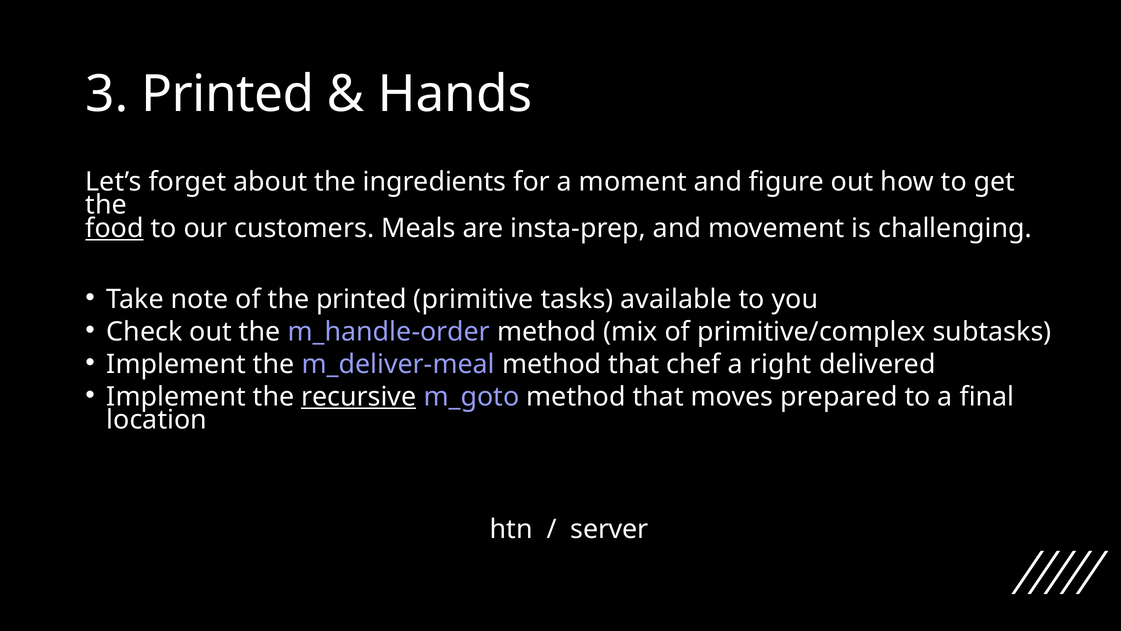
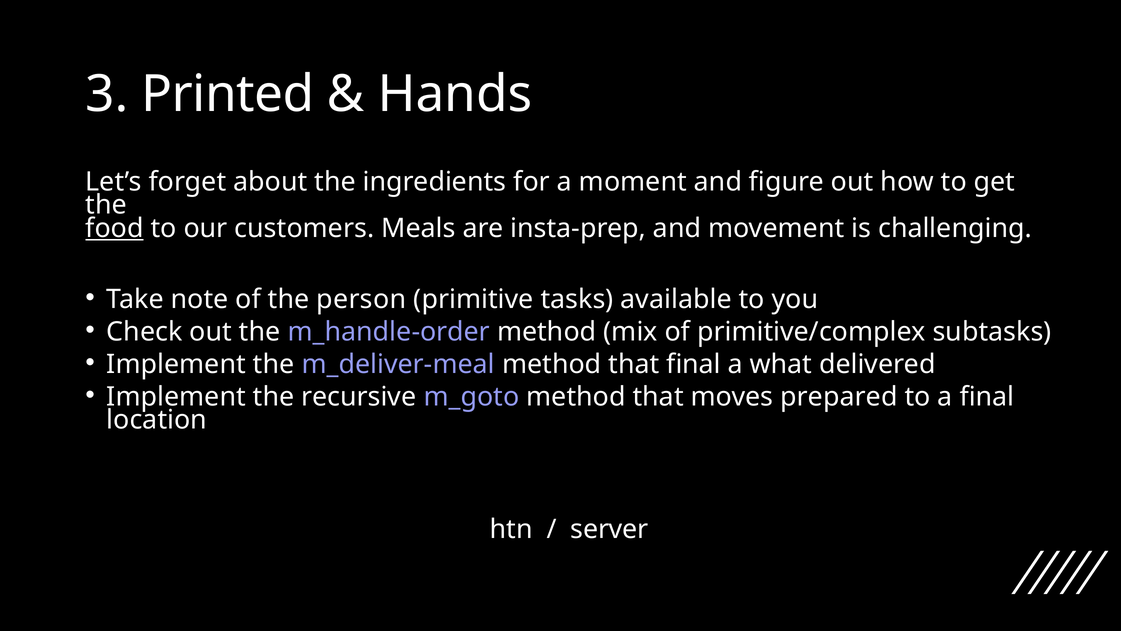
the printed: printed -> person (361, 299)
that chef: chef -> final (694, 364)
right: right -> what (781, 364)
recursive underline: present -> none (359, 397)
